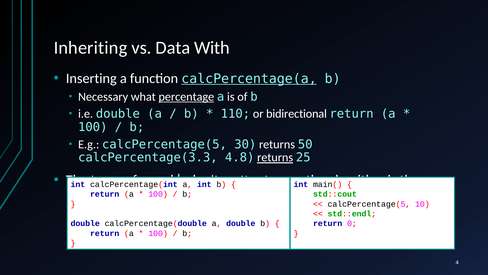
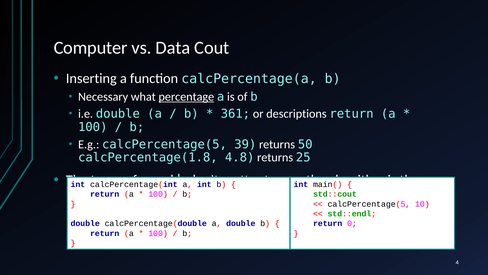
Inheriting: Inheriting -> Computer (91, 48)
With: With -> Cout (212, 48)
calcPercentage(a underline: present -> none (249, 79)
110: 110 -> 361 (235, 114)
bidirectional: bidirectional -> descriptions (296, 114)
30: 30 -> 39 (245, 144)
calcPercentage(3.3: calcPercentage(3.3 -> calcPercentage(1.8 (148, 157)
returns underline: present -> none (275, 157)
